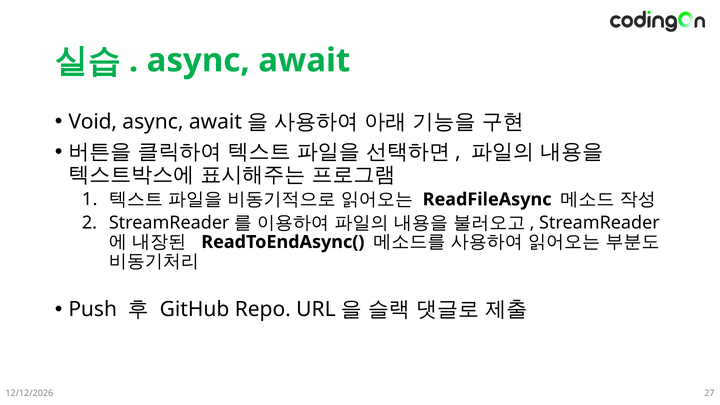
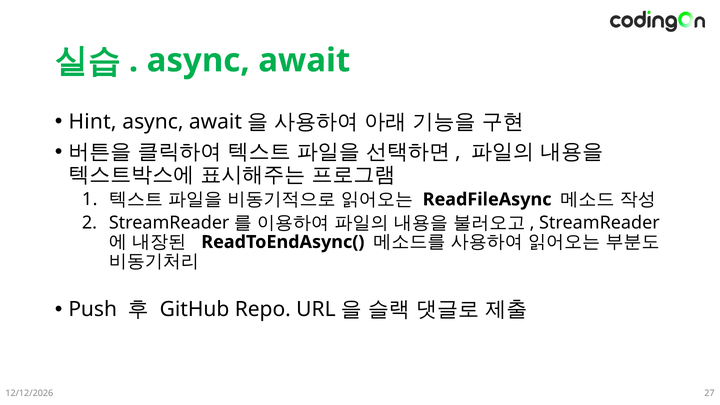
Void: Void -> Hint (93, 122)
